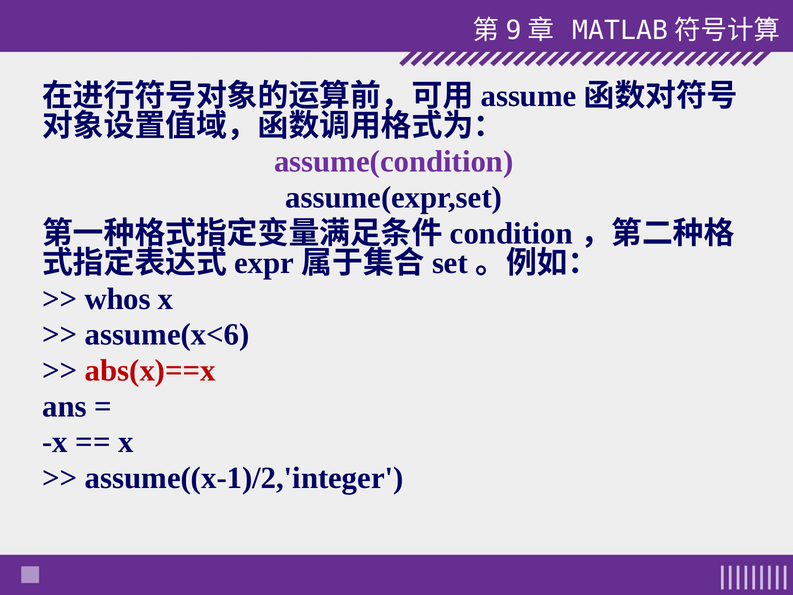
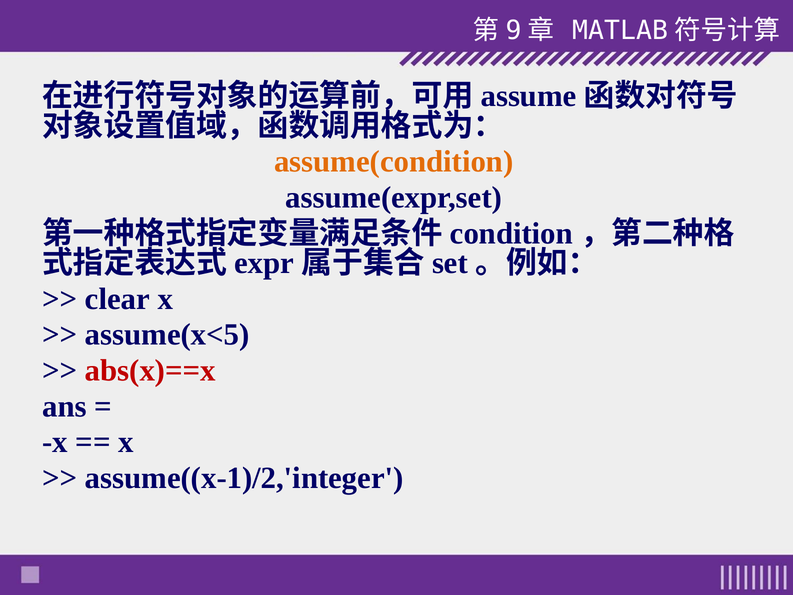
assume(condition colour: purple -> orange (394, 162)
whos: whos -> clear (117, 299)
assume(x<6: assume(x<6 -> assume(x<5 (167, 335)
